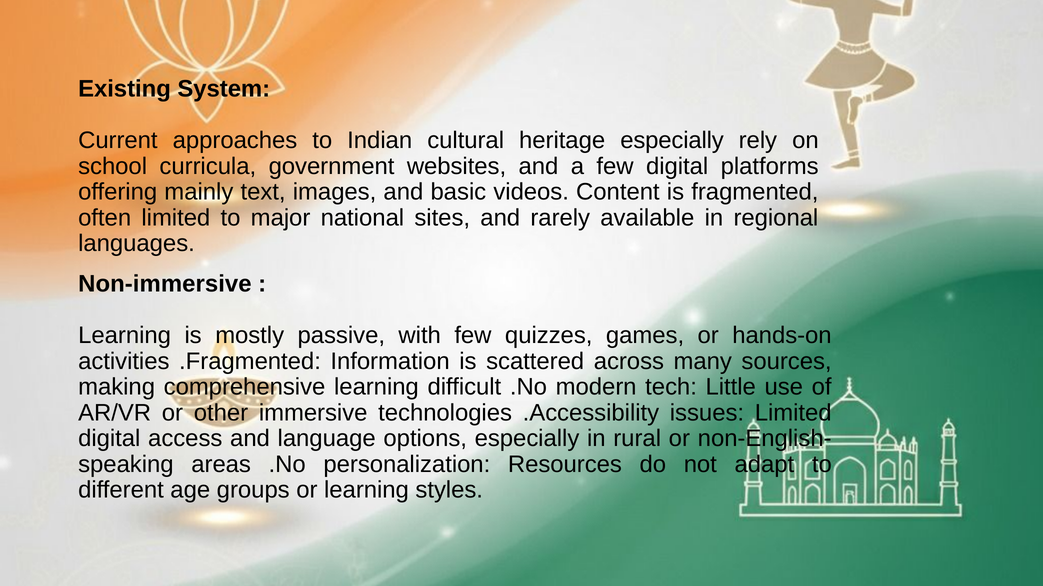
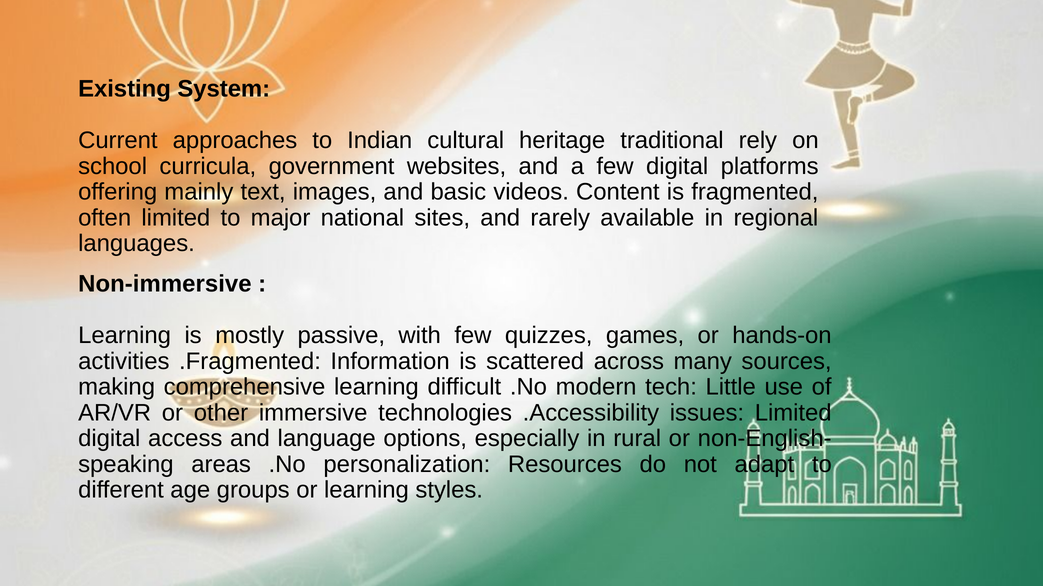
heritage especially: especially -> traditional (672, 141)
